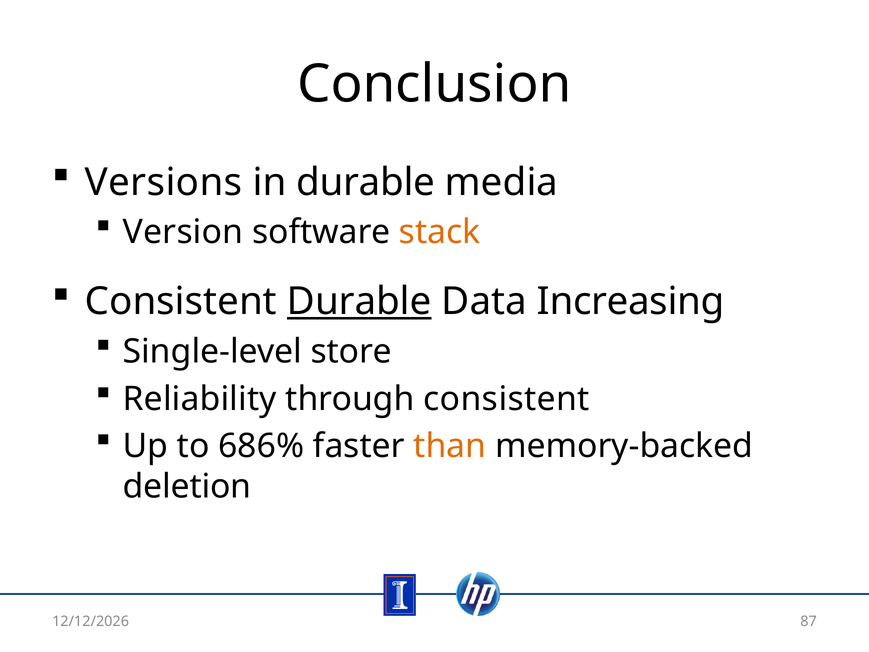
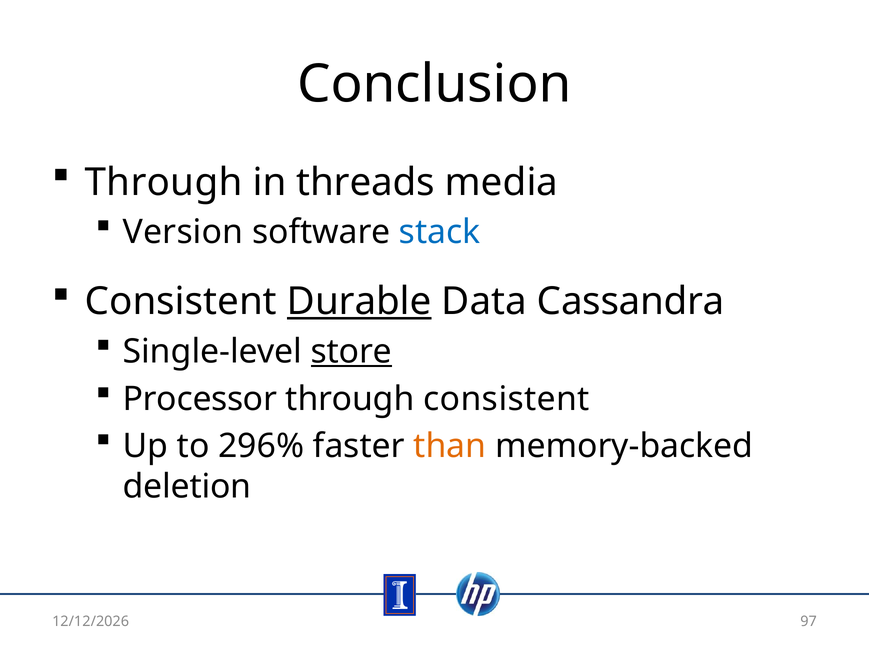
Versions: Versions -> Through (164, 182)
in durable: durable -> threads (366, 182)
stack colour: orange -> blue (440, 232)
Increasing: Increasing -> Cassandra (631, 301)
store underline: none -> present (351, 351)
Reliability: Reliability -> Processor (200, 399)
686%: 686% -> 296% (261, 446)
87: 87 -> 97 (809, 621)
